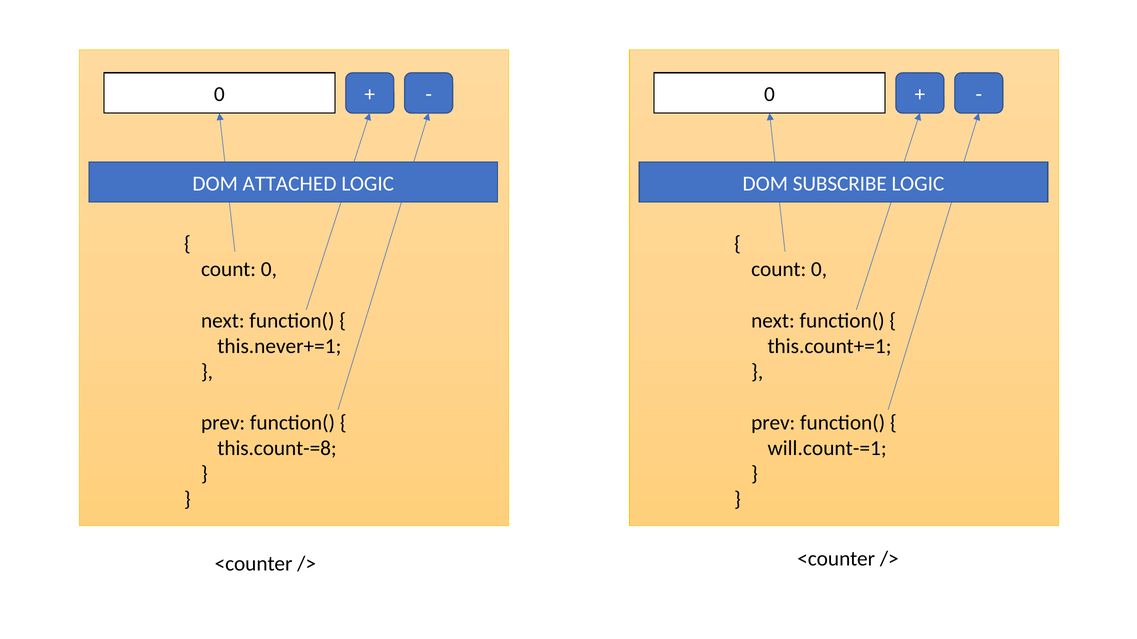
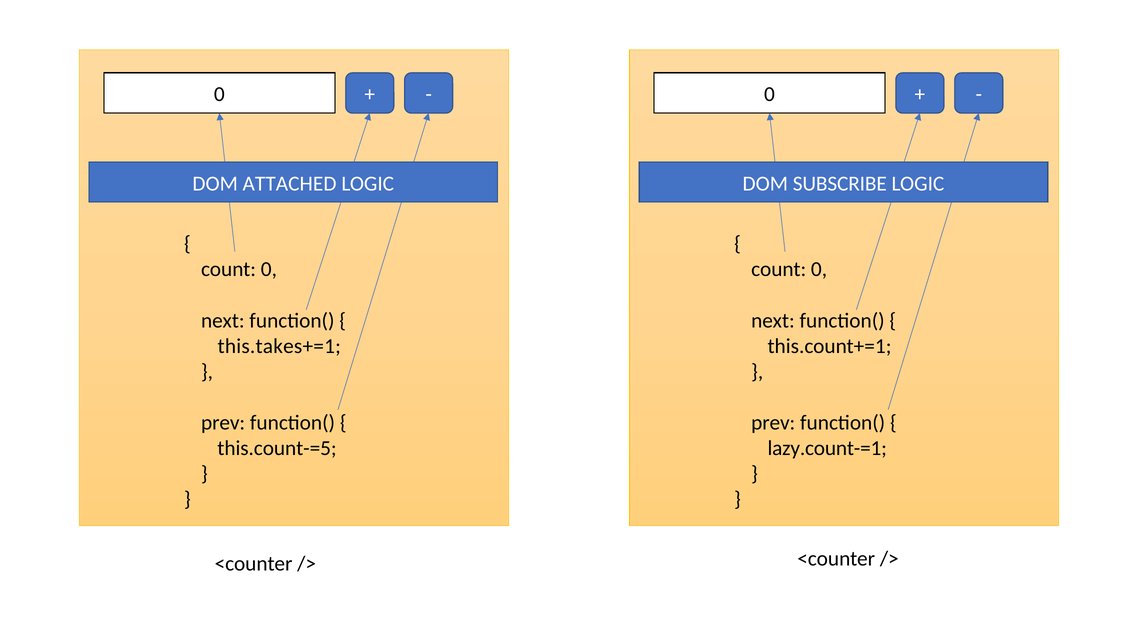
this.never+=1: this.never+=1 -> this.takes+=1 (279, 346)
this.count-=8: this.count-=8 -> this.count-=5 (277, 449)
will.count-=1: will.count-=1 -> lazy.count-=1 (827, 449)
